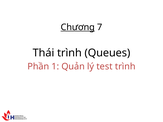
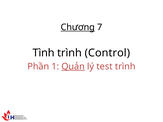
Thái: Thái -> Tình (44, 53)
Queues: Queues -> Control (107, 53)
Quản underline: none -> present (73, 67)
